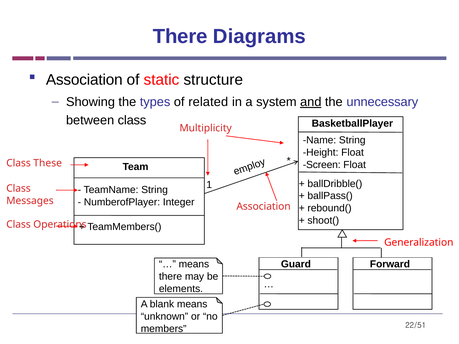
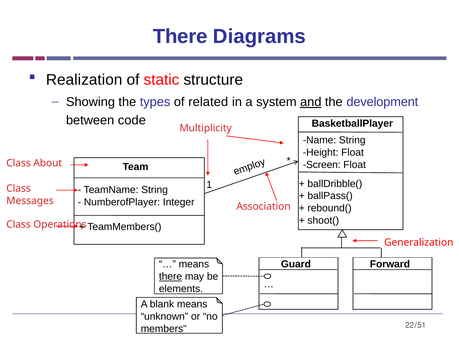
Association: Association -> Realization (84, 80)
unnecessary: unnecessary -> development (382, 102)
between class: class -> code (132, 120)
These: These -> About (48, 163)
there underline: none -> present (171, 277)
